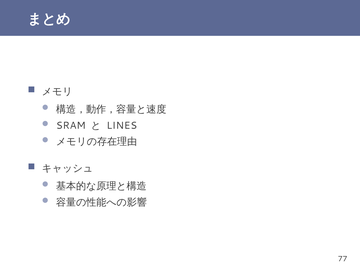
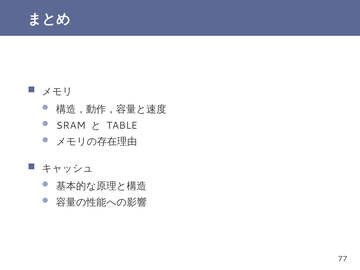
LINES: LINES -> TABLE (122, 125)
